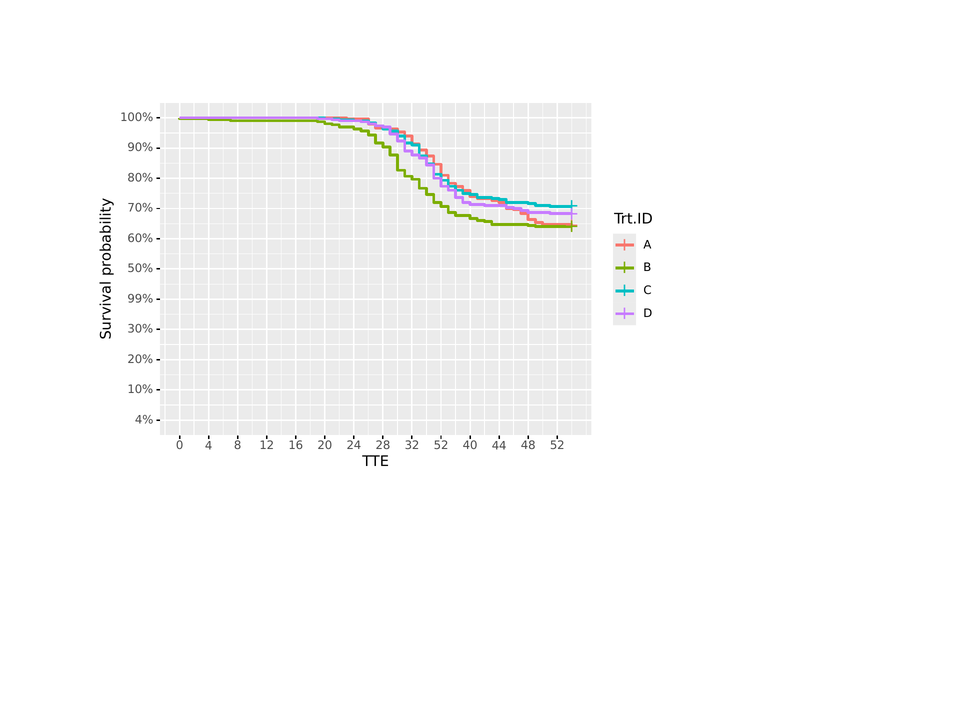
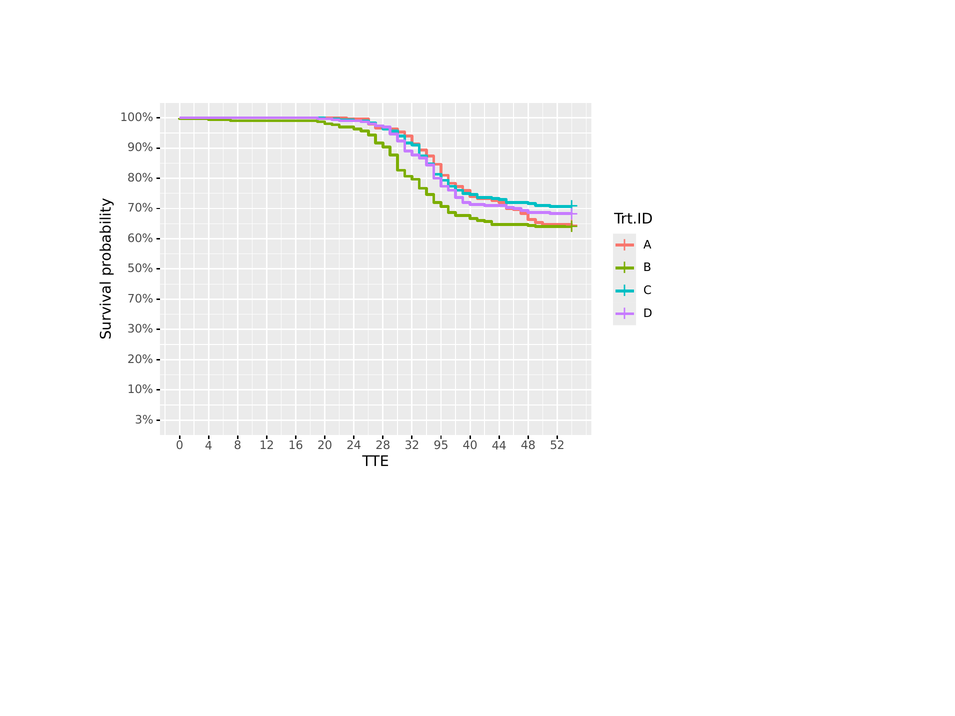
99%: 99% -> 70% (140, 299)
4%: 4% -> 3% (144, 420)
32 52: 52 -> 95 (441, 446)
